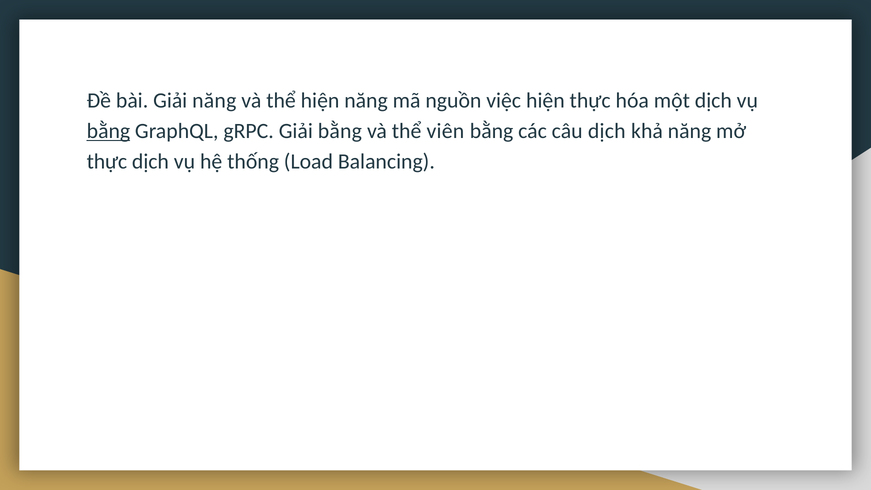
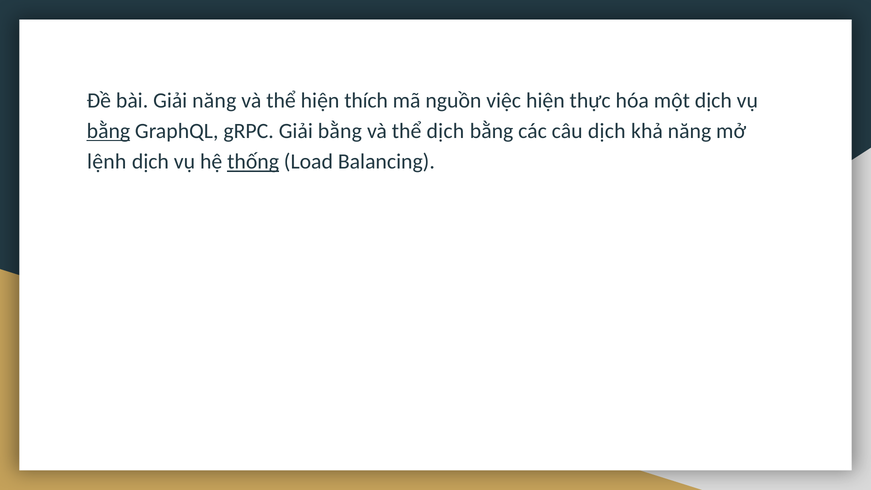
hiện năng: năng -> thích (366, 101)
thể viên: viên -> dịch (445, 131)
thực: thực -> lệnh (107, 162)
thống underline: none -> present (253, 162)
